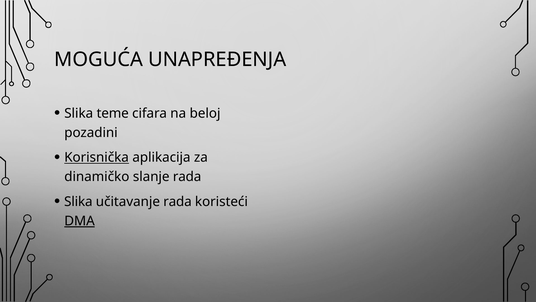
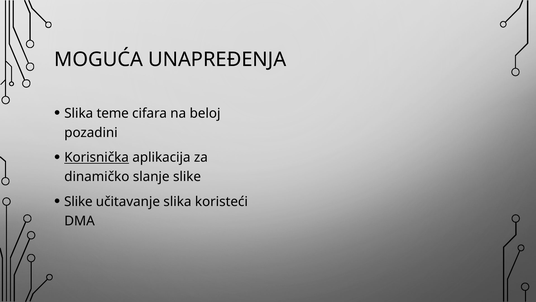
slanje rada: rada -> slike (187, 177)
Slika: Slika -> Slike (78, 201)
učitavanje rada: rada -> slika (177, 201)
DMA underline: present -> none (80, 221)
